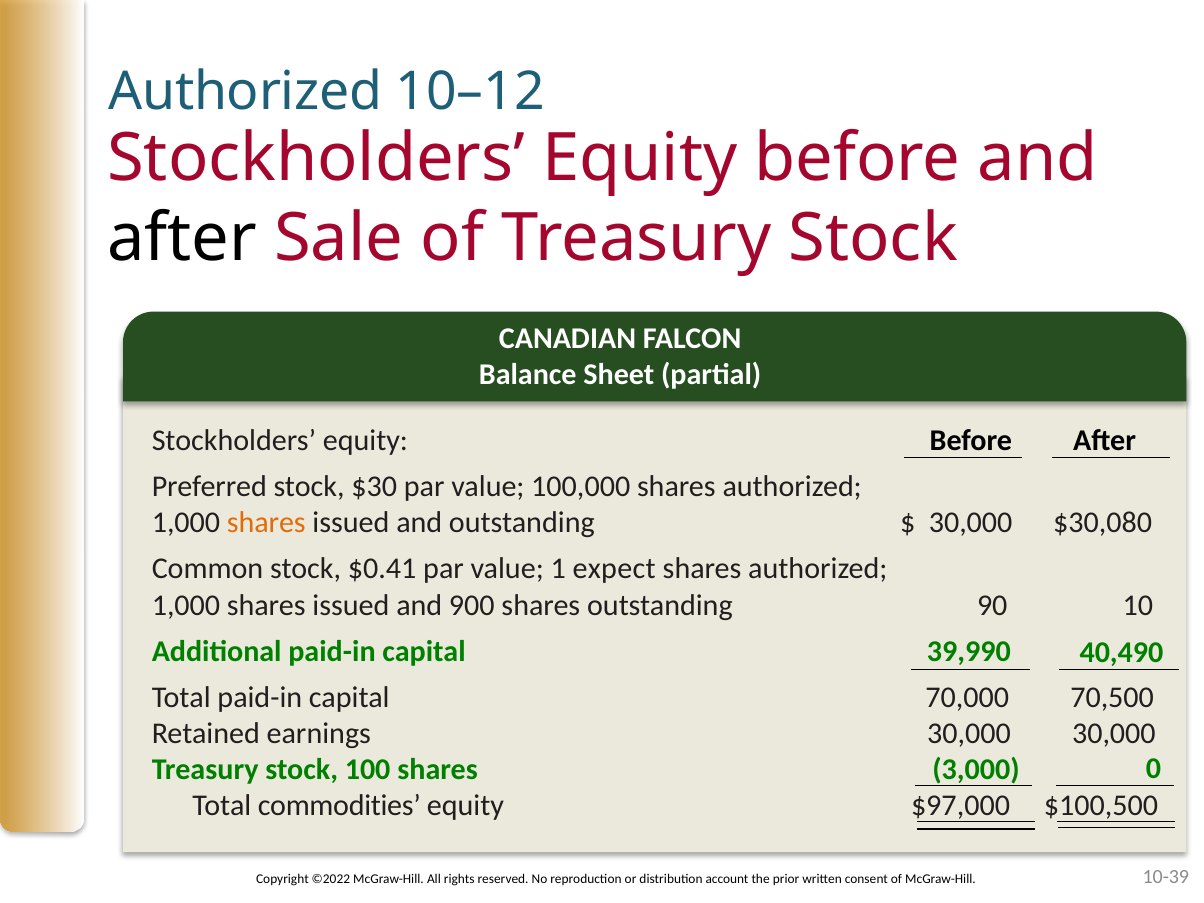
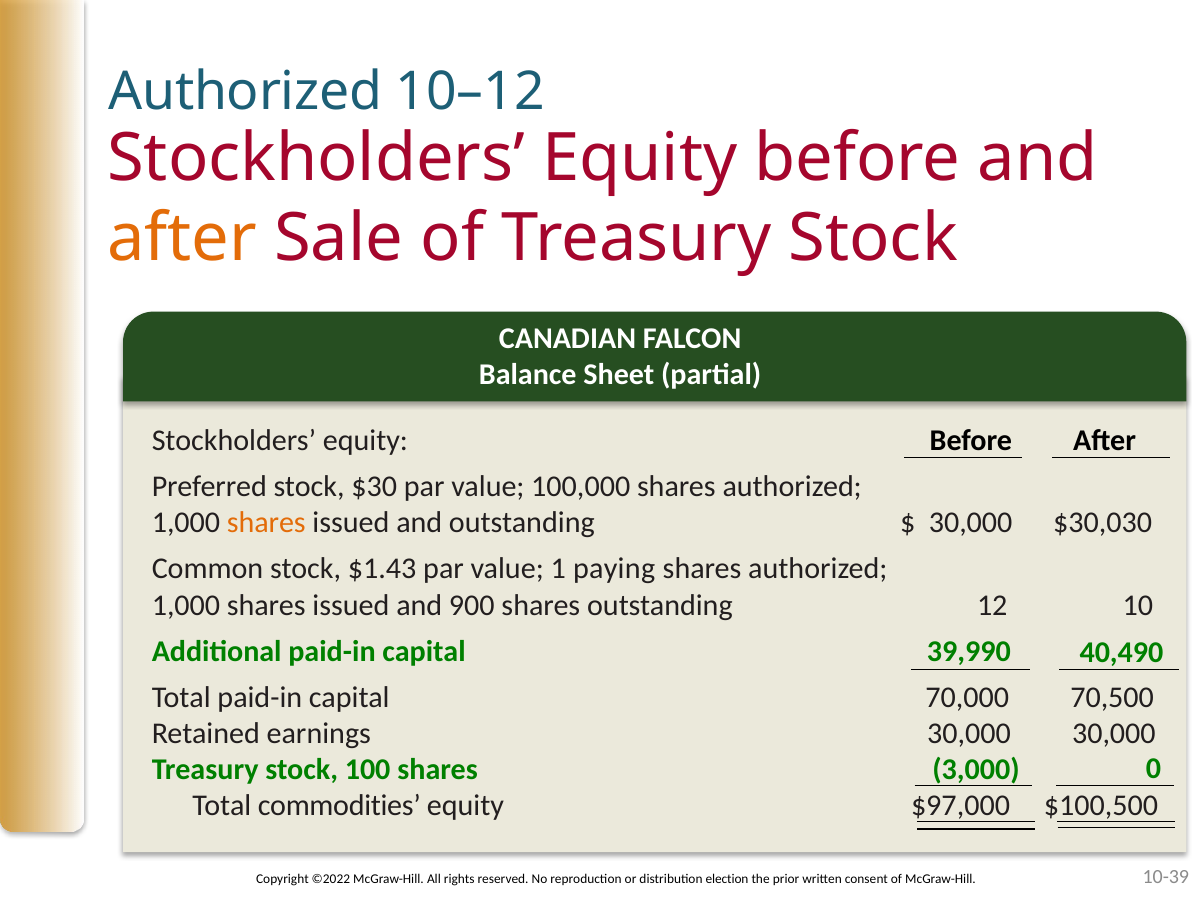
after colour: black -> orange (182, 238)
$30,080: $30,080 -> $30,030 (1103, 523)
$0.41: $0.41 -> $1.43 (382, 569)
expect: expect -> paying (614, 569)
90: 90 -> 12 (992, 605)
account: account -> election (727, 879)
